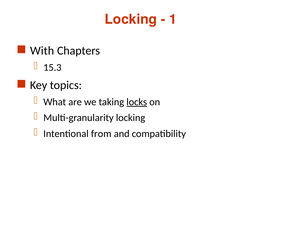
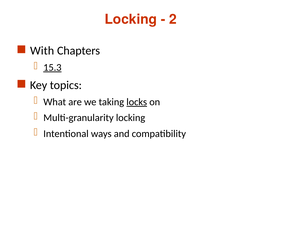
1: 1 -> 2 (173, 19)
15.3 underline: none -> present (52, 67)
from: from -> ways (101, 133)
